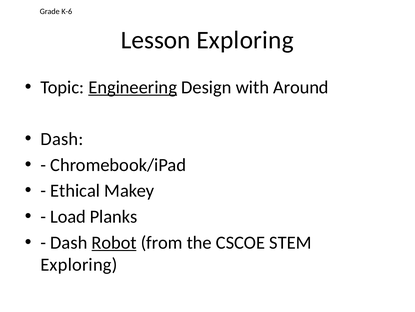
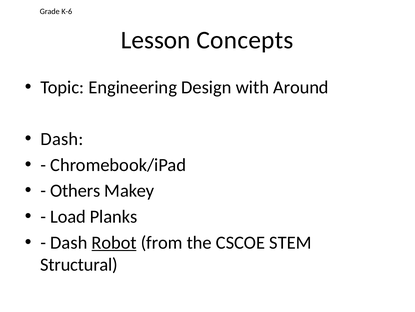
Lesson Exploring: Exploring -> Concepts (245, 40)
Engineering underline: present -> none (133, 87)
Ethical: Ethical -> Others (75, 190)
Exploring: Exploring -> Structural (79, 264)
